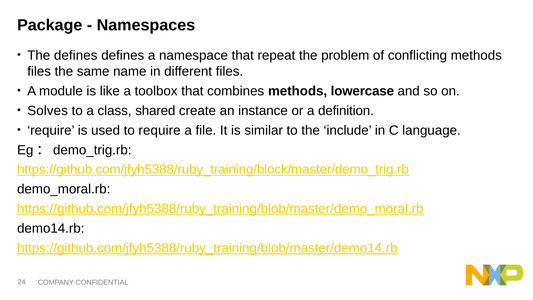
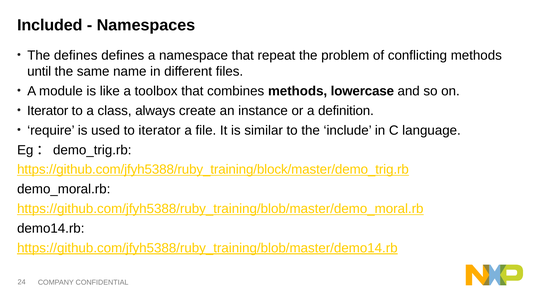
Package: Package -> Included (50, 25)
files: files -> until (39, 72)
Solves: Solves -> Iterator (48, 111)
shared: shared -> always (155, 111)
to require: require -> iterator (160, 130)
